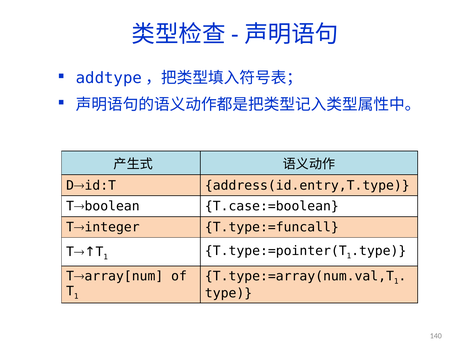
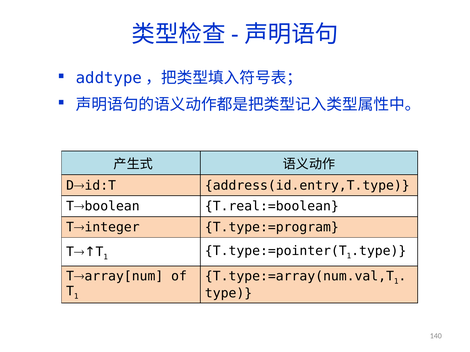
T.case:=boolean: T.case:=boolean -> T.real:=boolean (272, 207)
T.type:=funcall: T.type:=funcall -> T.type:=program (272, 228)
